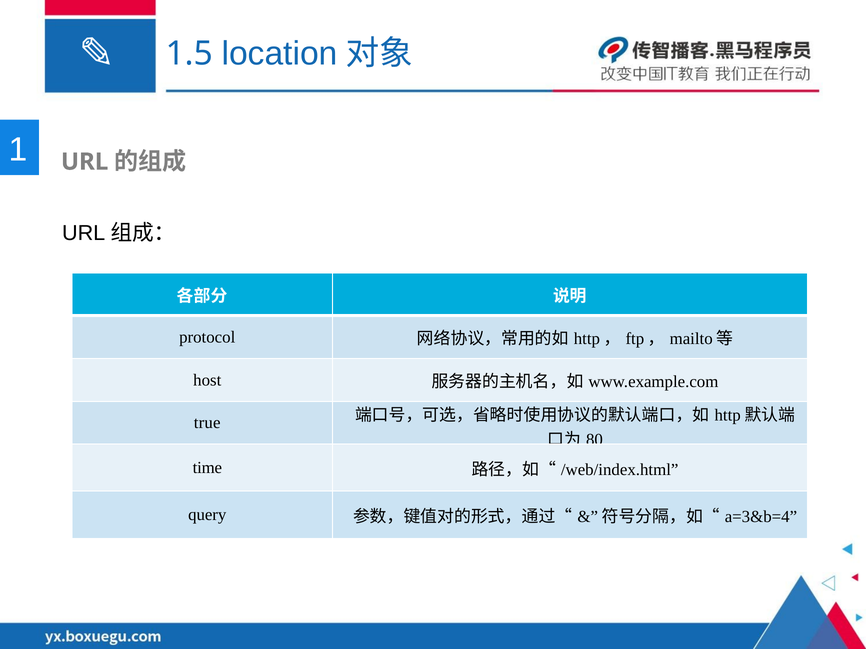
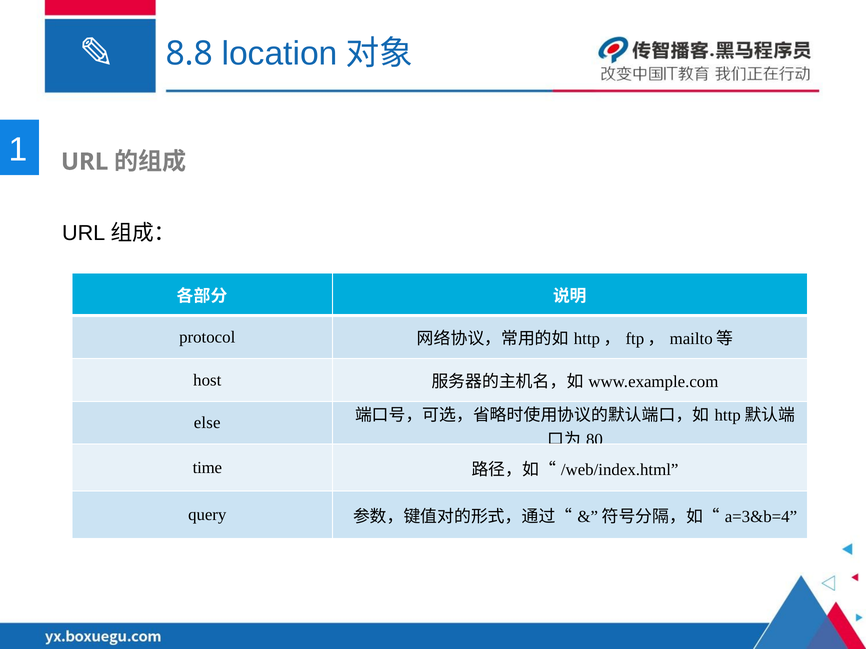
1.5: 1.5 -> 8.8 (189, 54)
true: true -> else (207, 423)
